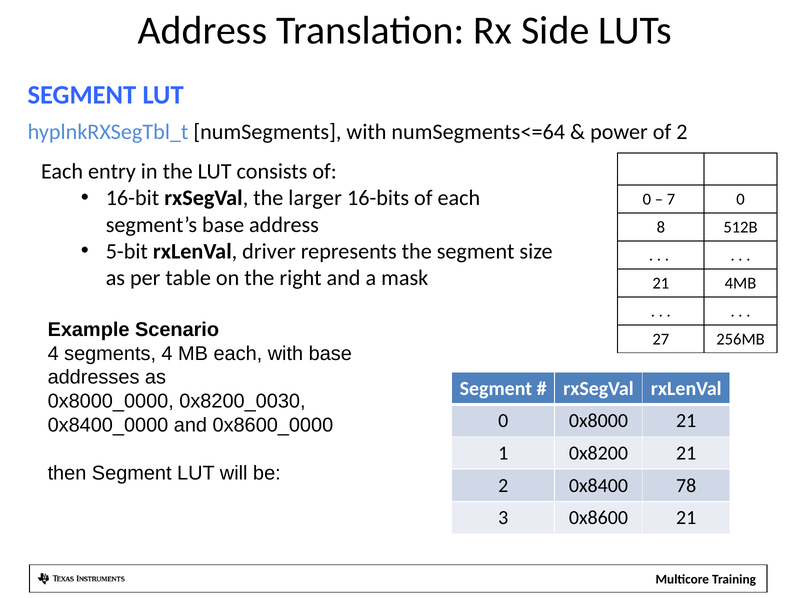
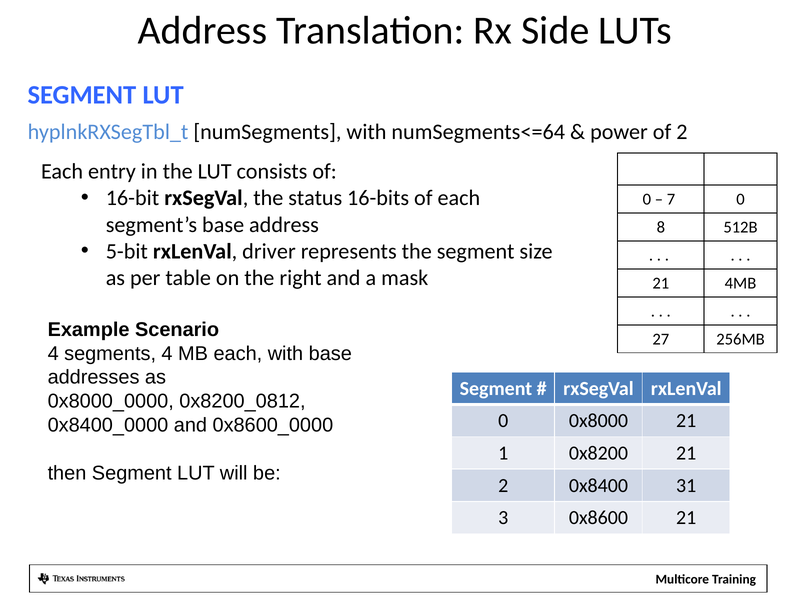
larger: larger -> status (315, 198)
0x8200_0030: 0x8200_0030 -> 0x8200_0812 (242, 401)
78: 78 -> 31 (686, 485)
